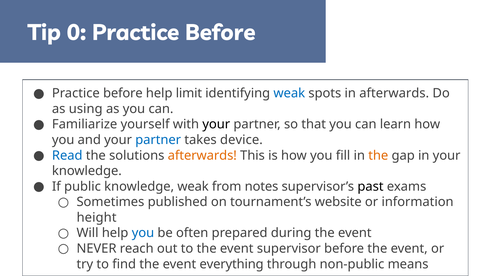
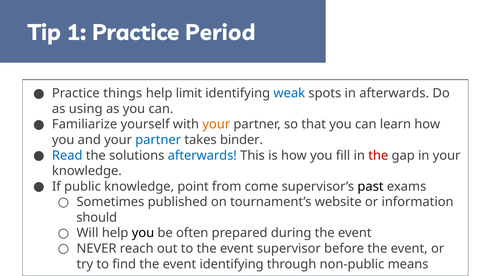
0: 0 -> 1 (77, 33)
Before: Before -> Period (220, 33)
before: before -> things (123, 93)
your colour: black -> orange (216, 124)
device: device -> binder (242, 140)
afterwards colour: orange -> blue (202, 156)
the colour: orange -> red (378, 156)
knowledge weak: weak -> point (193, 187)
notes: notes -> come (261, 187)
height: height -> should (97, 218)
you colour: blue -> black (143, 233)
event everything: everything -> identifying (232, 264)
